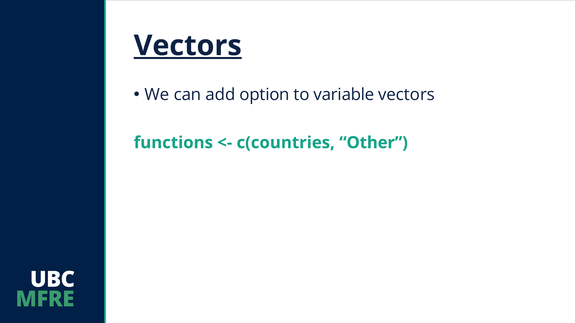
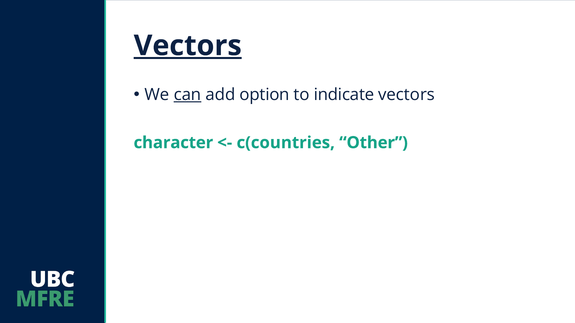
can underline: none -> present (187, 95)
variable: variable -> indicate (344, 95)
functions: functions -> character (173, 143)
